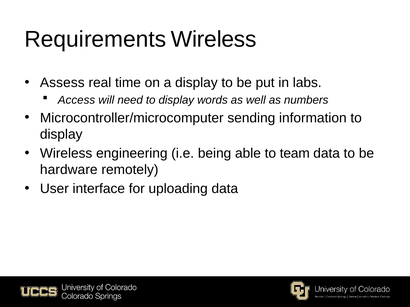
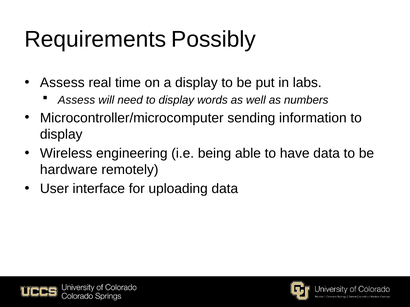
Requirements Wireless: Wireless -> Possibly (214, 40)
Access: Access -> Assess (77, 100)
team: team -> have (295, 154)
